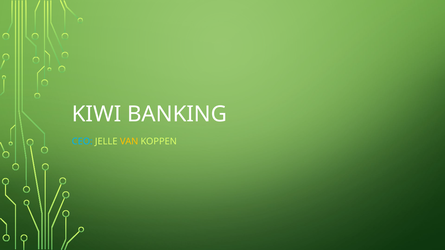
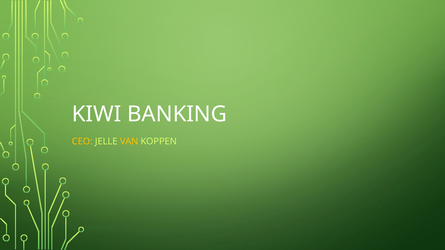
CEO colour: light blue -> yellow (82, 142)
